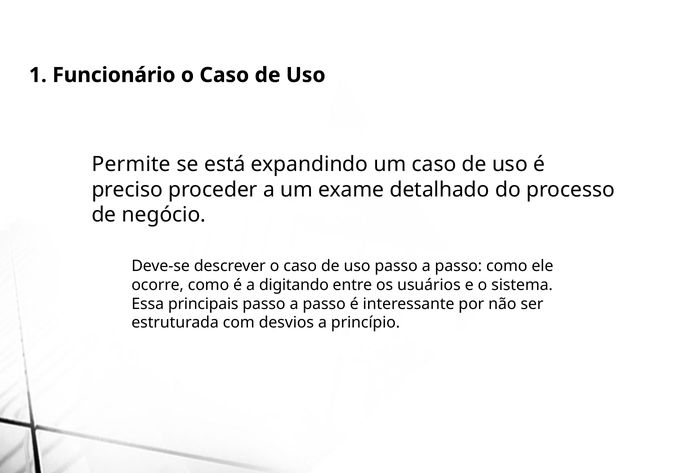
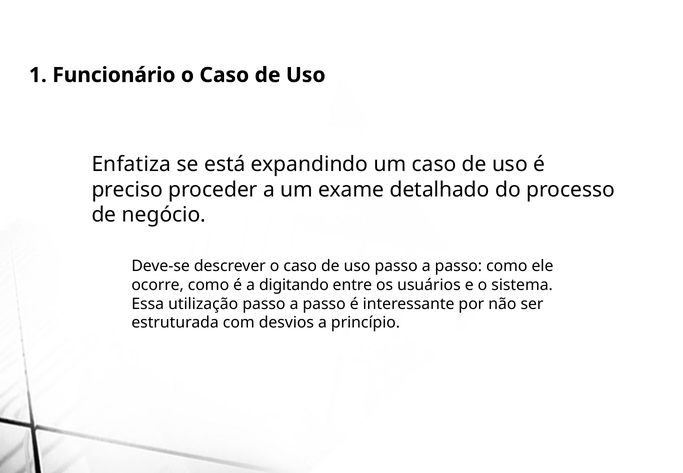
Permite: Permite -> Enfatiza (131, 164)
principais: principais -> utilização (203, 304)
